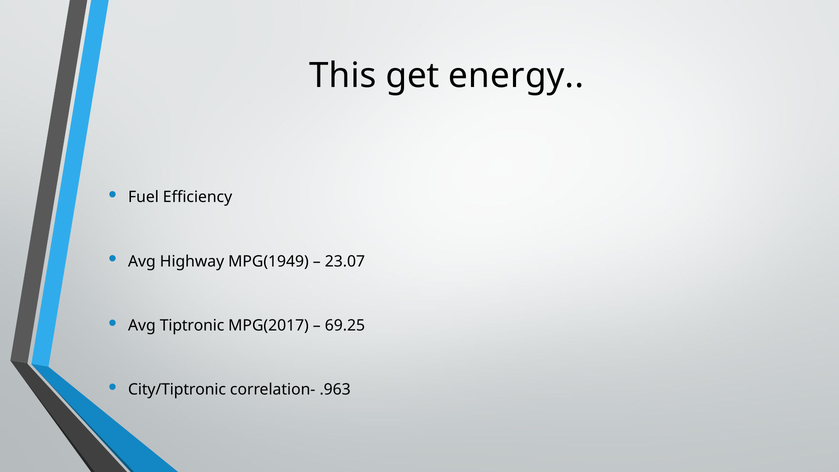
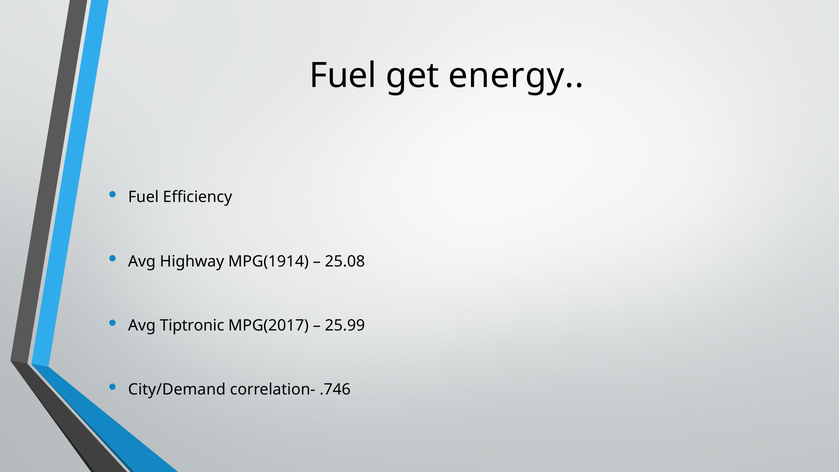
This: This -> Fuel (343, 76)
MPG(1949: MPG(1949 -> MPG(1914 (269, 261)
23.07: 23.07 -> 25.08 (345, 261)
69.25: 69.25 -> 25.99 (345, 325)
City/Tiptronic: City/Tiptronic -> City/Demand (177, 390)
.963: .963 -> .746 (335, 390)
